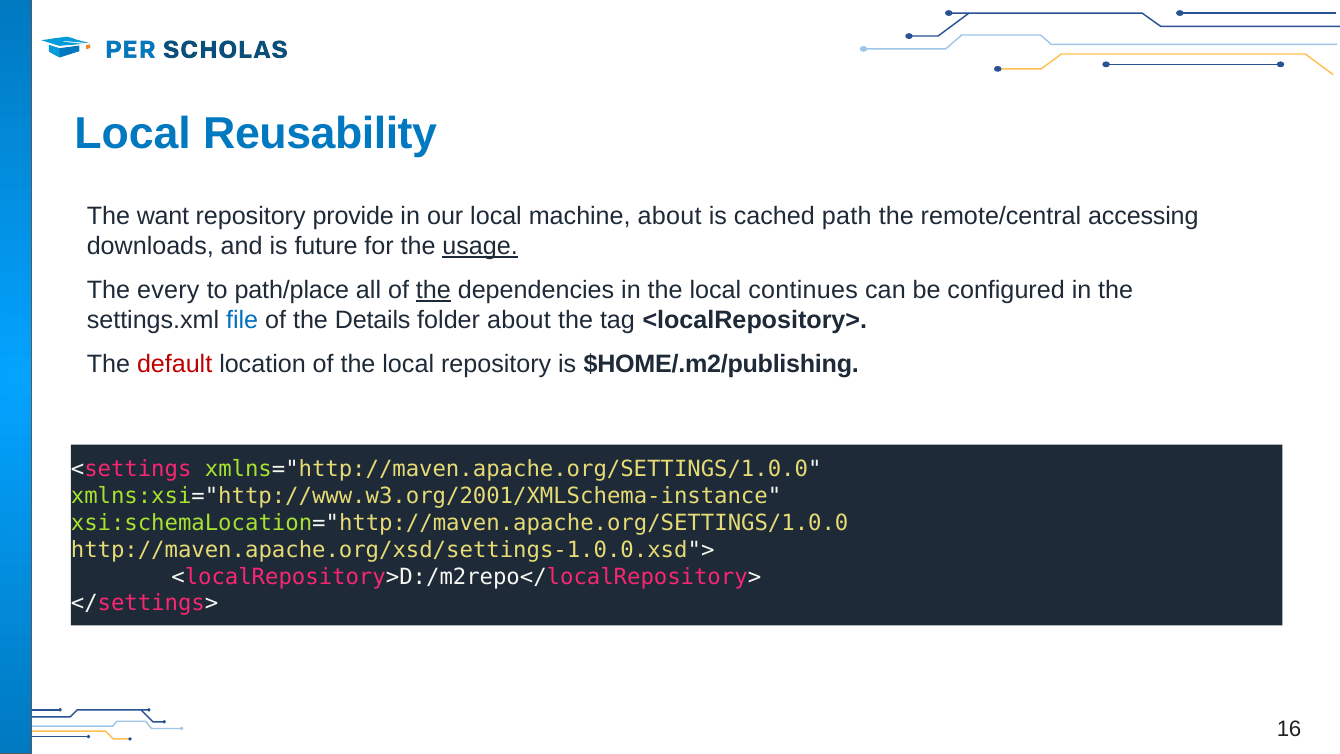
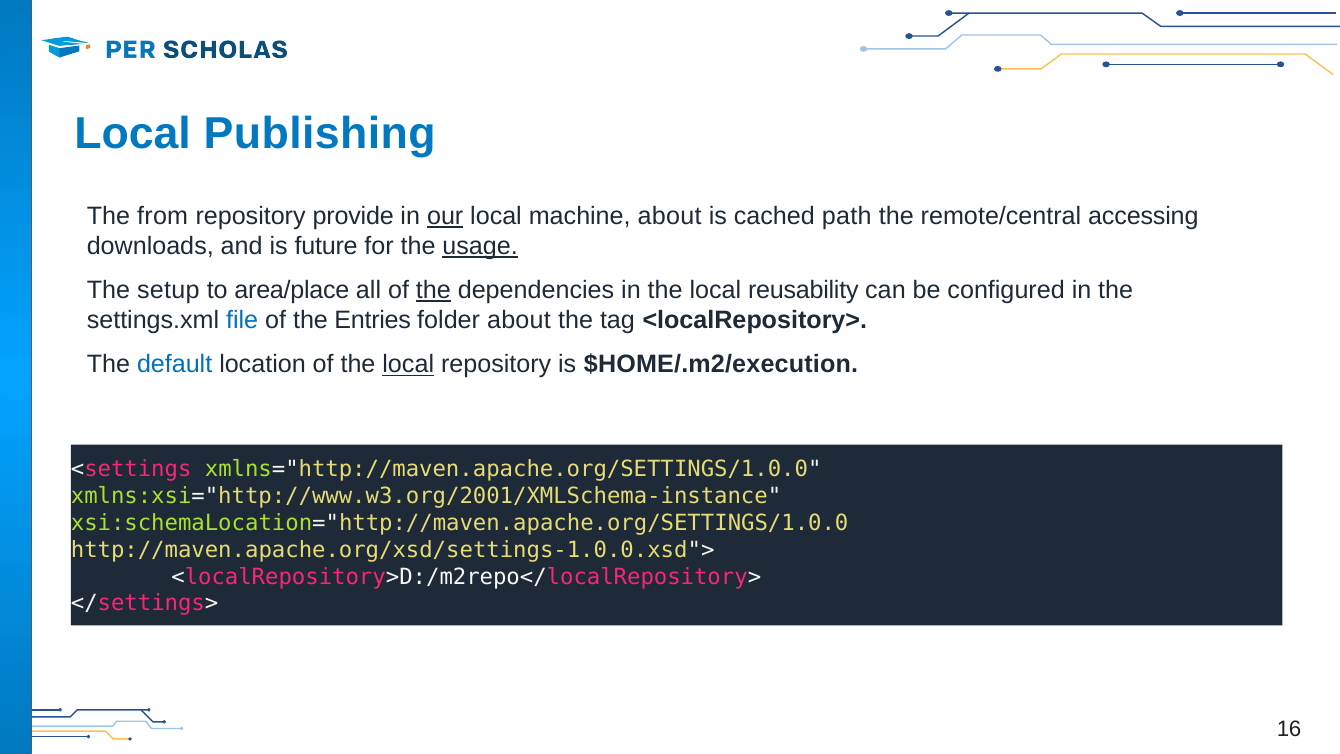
Reusability: Reusability -> Publishing (320, 134)
want: want -> from (163, 216)
our underline: none -> present (445, 216)
every: every -> setup (168, 290)
path/place: path/place -> area/place (292, 290)
continues: continues -> reusability (803, 290)
Details: Details -> Entries (373, 320)
default colour: red -> blue (175, 365)
local underline: none -> present (408, 365)
$HOME/.m2/publishing: $HOME/.m2/publishing -> $HOME/.m2/execution (721, 365)
